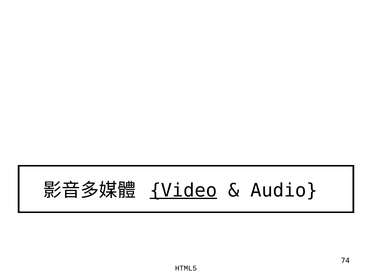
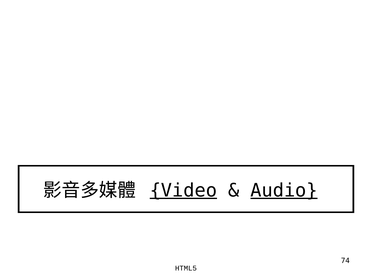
Audio underline: none -> present (284, 190)
